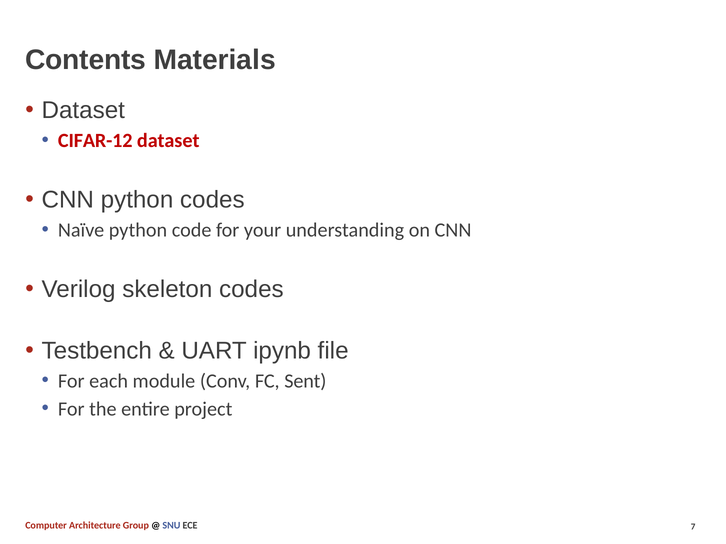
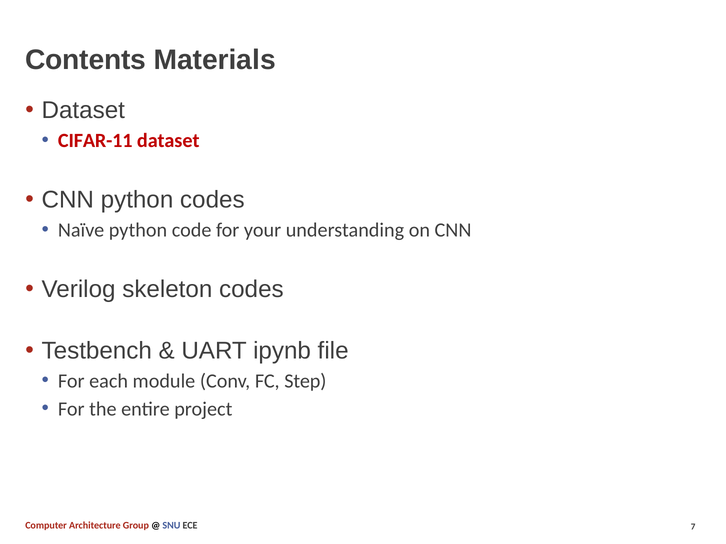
CIFAR-12: CIFAR-12 -> CIFAR-11 (95, 141)
Sent: Sent -> Step (305, 381)
